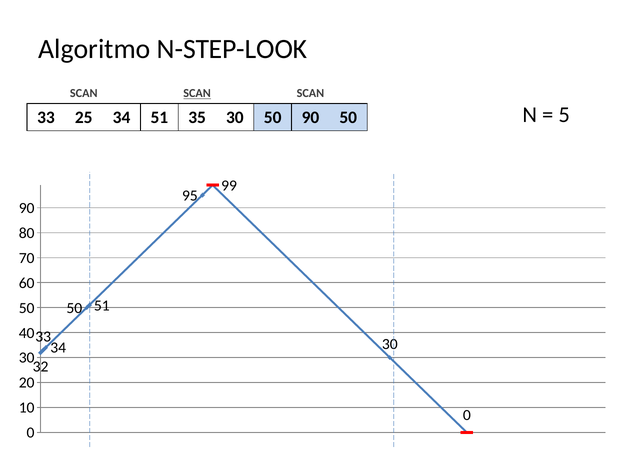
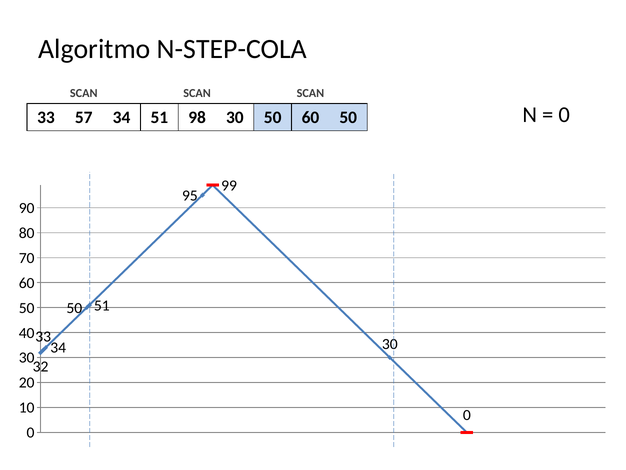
N-STEP-LOOK: N-STEP-LOOK -> N-STEP-COLA (232, 49)
SCAN underline: present -> none (197, 93)
5: 5 -> 0 (564, 115)
25: 25 -> 57 (84, 117)
35: 35 -> 98 (197, 117)
30 50 90: 90 -> 60 (310, 117)
